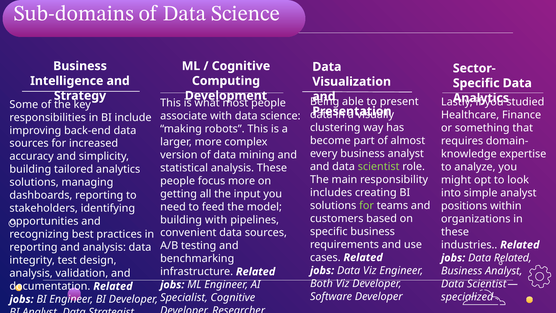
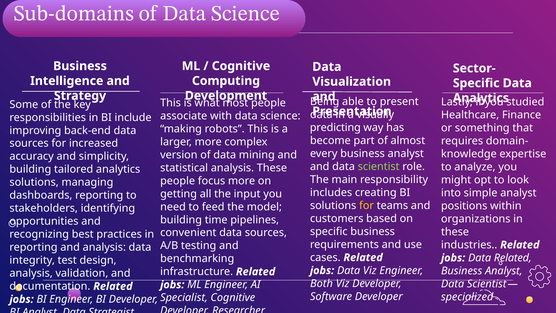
clustering: clustering -> predicting (335, 128)
for colour: light green -> yellow (367, 205)
building with: with -> time (216, 220)
